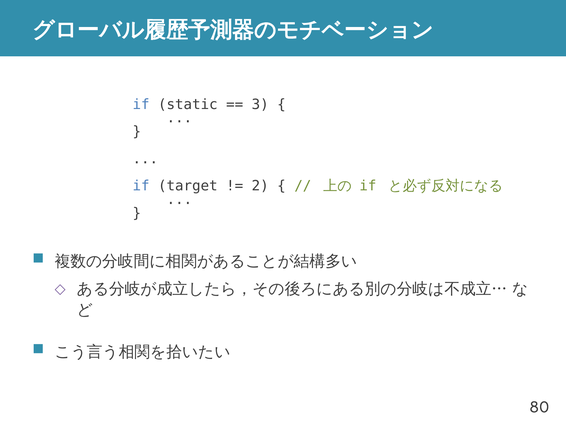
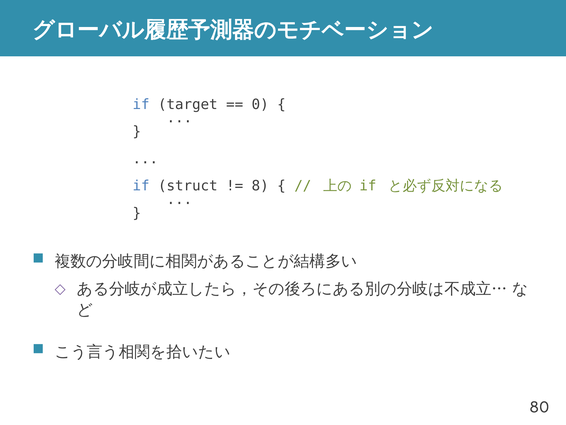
static: static -> target (188, 104)
3: 3 -> 0 (260, 104)
target: target -> struct (188, 186)
2: 2 -> 8 (260, 186)
